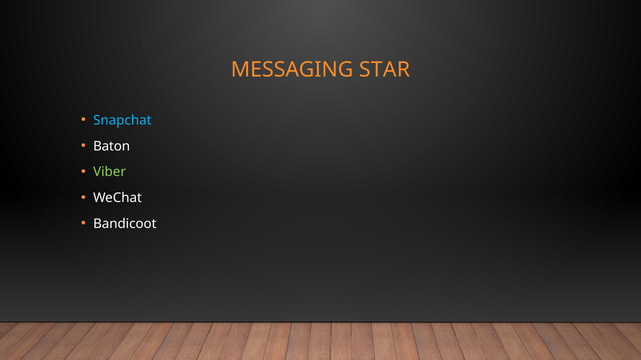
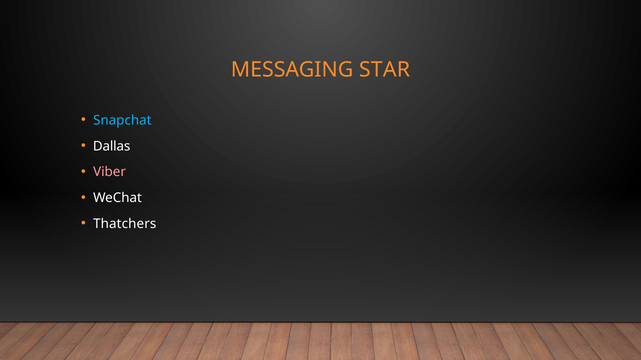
Baton: Baton -> Dallas (112, 146)
Viber colour: light green -> pink (110, 172)
Bandicoot: Bandicoot -> Thatchers (125, 224)
